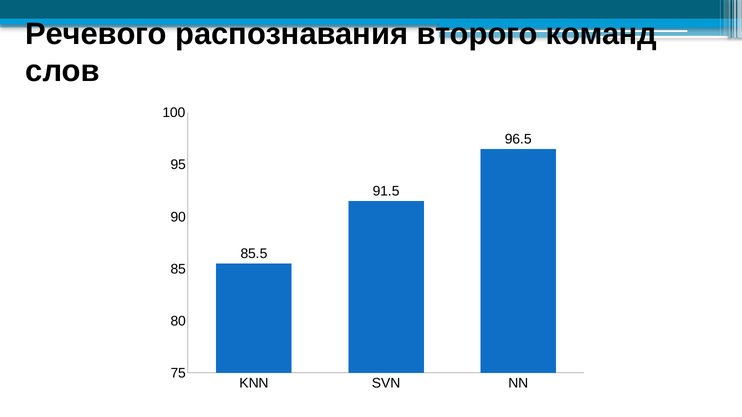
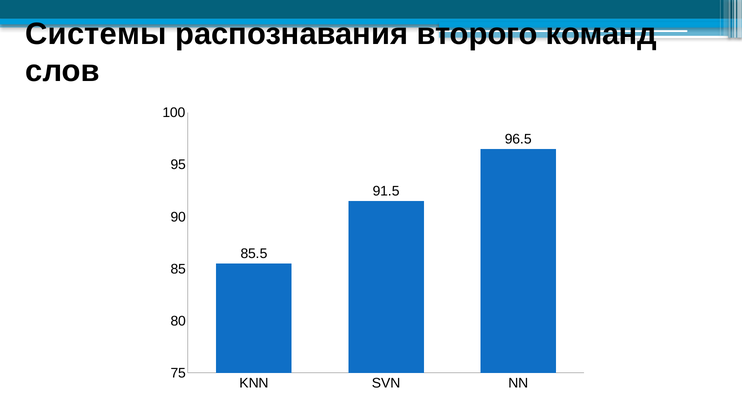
Речевого: Речевого -> Системы (96, 34)
